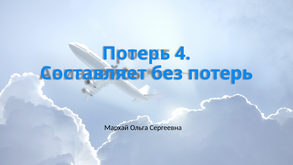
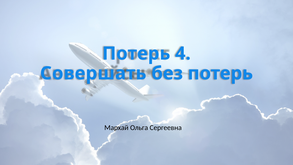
Составляет: Составляет -> Совершать (93, 73)
